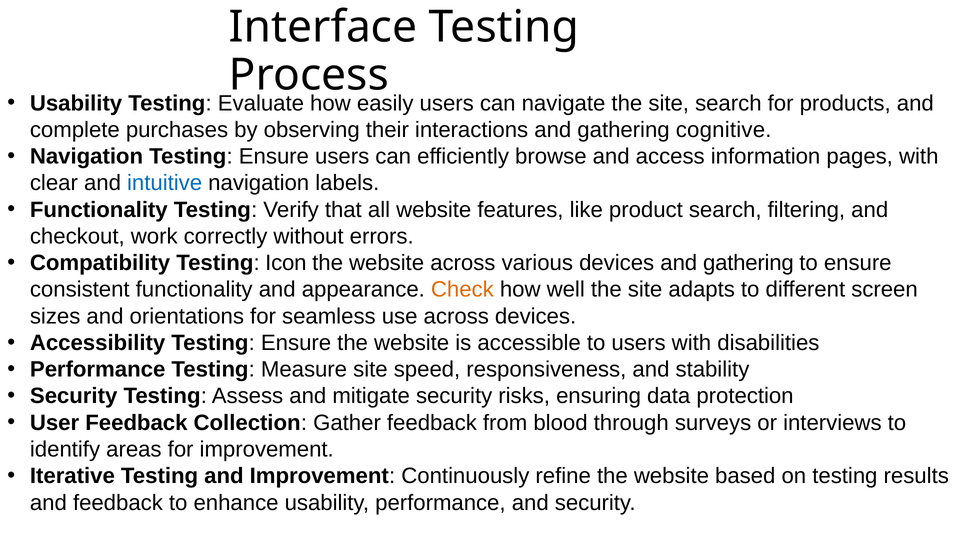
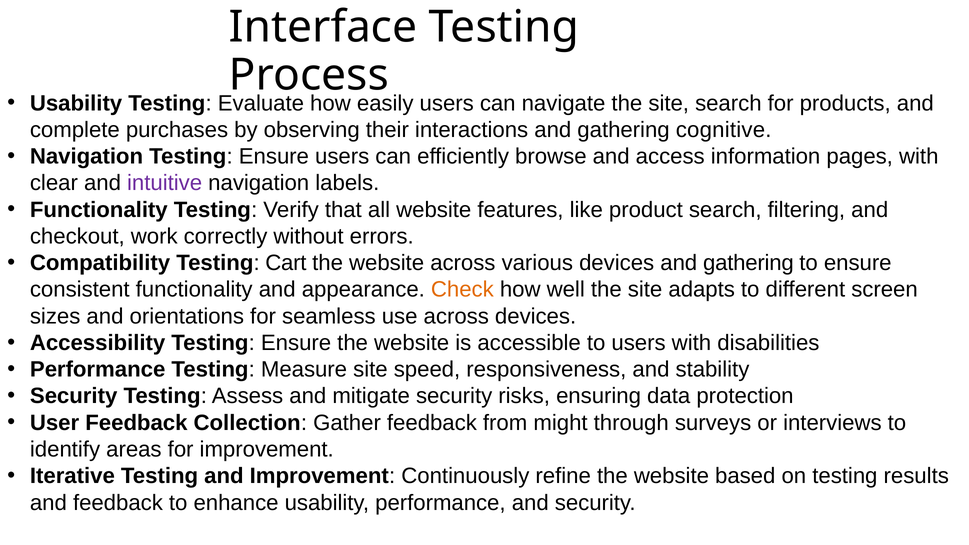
intuitive colour: blue -> purple (165, 183)
Icon: Icon -> Cart (286, 263)
blood: blood -> might (561, 423)
